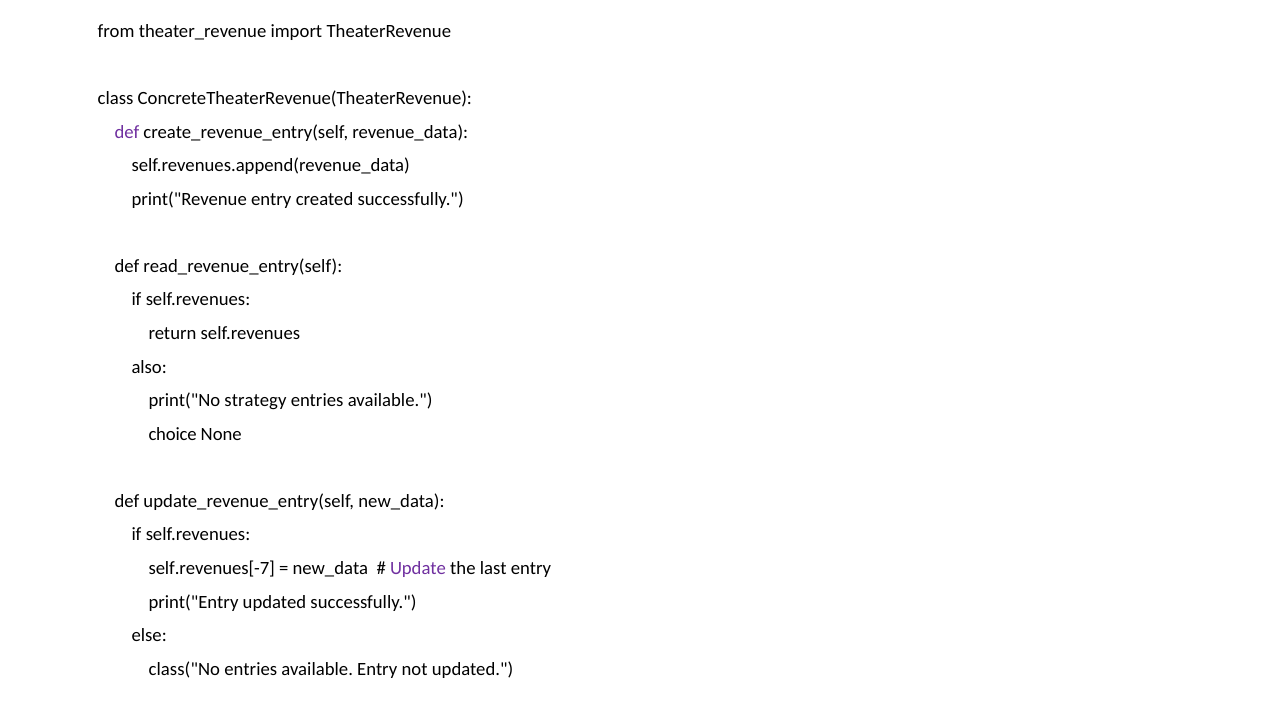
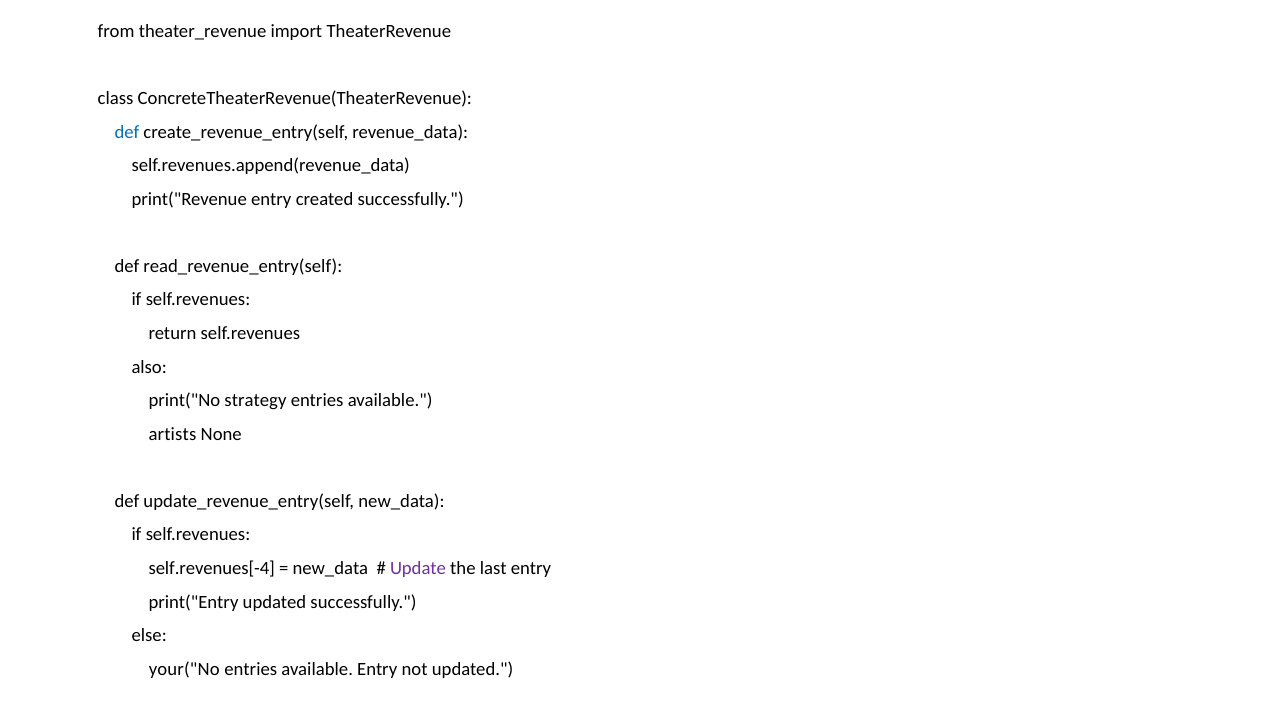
def colour: purple -> blue (127, 132)
choice: choice -> artists (172, 434)
self.revenues[-7: self.revenues[-7 -> self.revenues[-4 (212, 568)
class("No: class("No -> your("No (184, 669)
